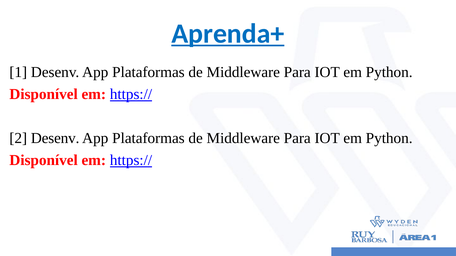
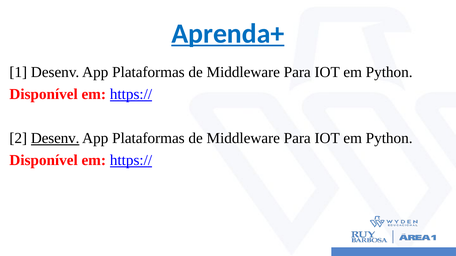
Desenv underline: none -> present (55, 138)
